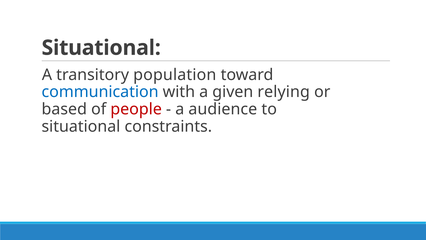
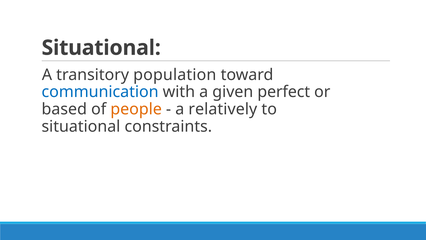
relying: relying -> perfect (284, 92)
people colour: red -> orange (136, 109)
audience: audience -> relatively (223, 109)
